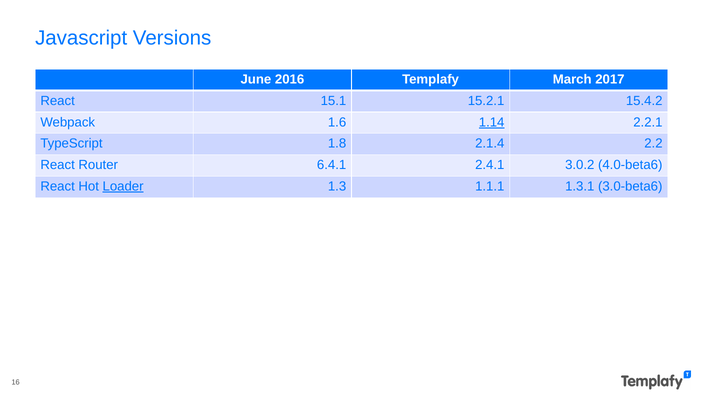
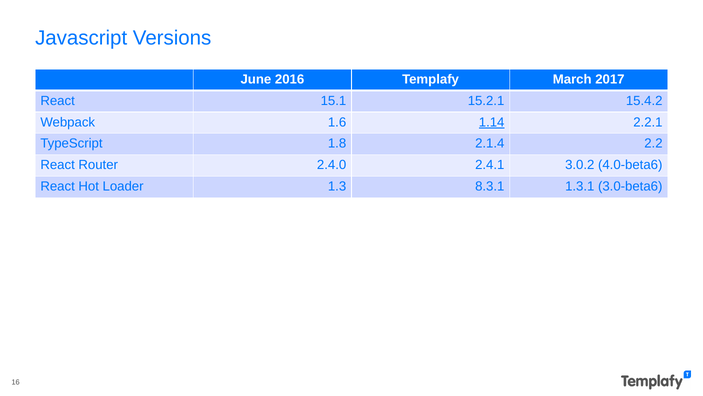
6.4.1: 6.4.1 -> 2.4.0 (332, 165)
Loader underline: present -> none (123, 186)
1.1.1: 1.1.1 -> 8.3.1 (490, 186)
